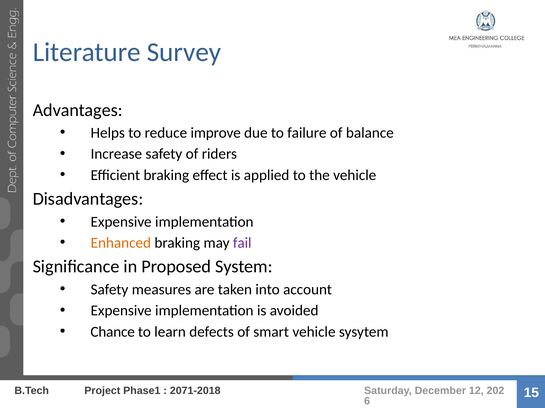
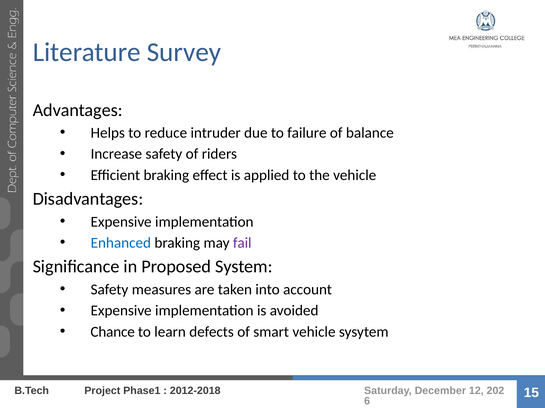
improve: improve -> intruder (216, 133)
Enhanced colour: orange -> blue (121, 243)
2071-2018: 2071-2018 -> 2012-2018 (195, 391)
